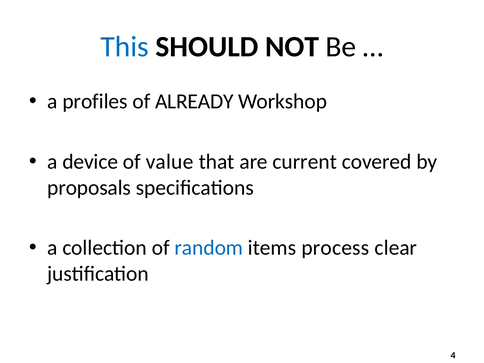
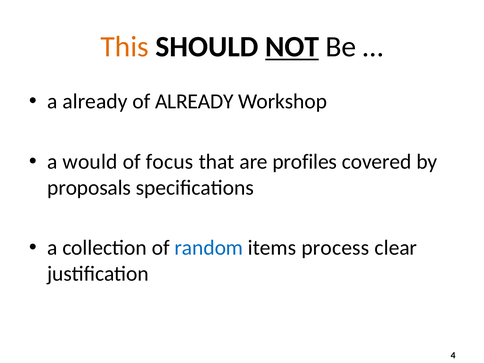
This colour: blue -> orange (125, 47)
NOT underline: none -> present (292, 47)
a profiles: profiles -> already (95, 102)
device: device -> would (90, 162)
value: value -> focus (170, 162)
current: current -> profiles (305, 162)
